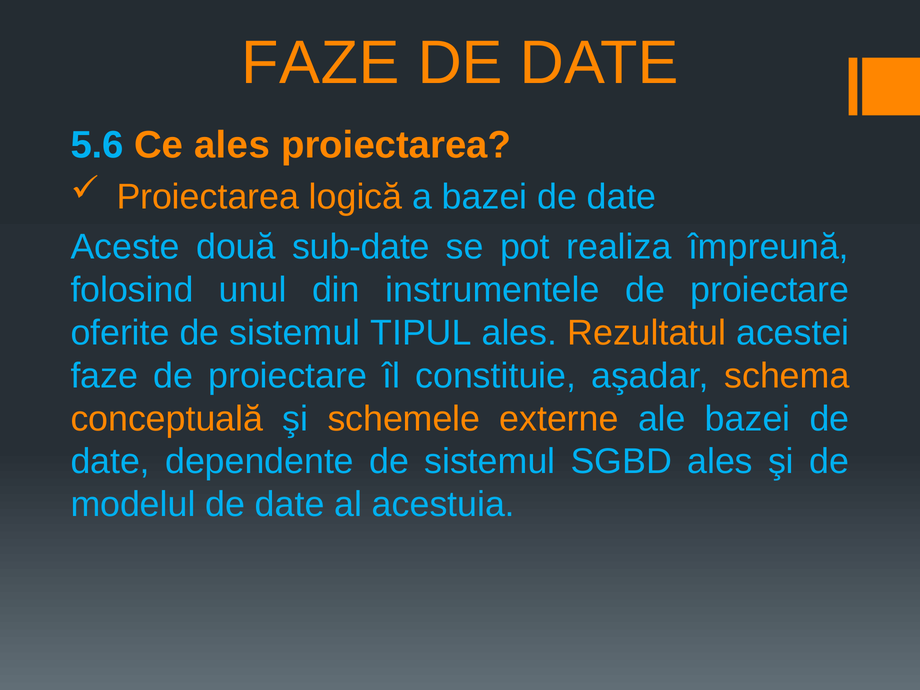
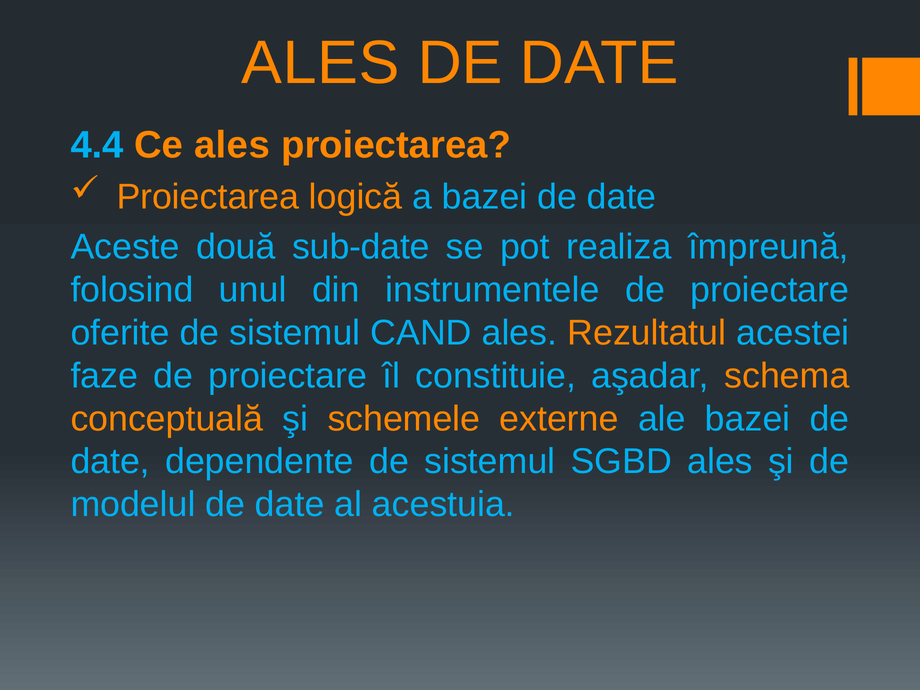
FAZE: FAZE -> ALES (320, 63)
5.6: 5.6 -> 4.4 (97, 145)
TIPUL: TIPUL -> CAND (421, 333)
